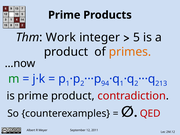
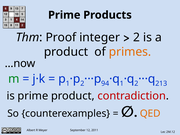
Work: Work -> Proof (61, 37)
5: 5 -> 2 (137, 37)
QED colour: red -> orange (150, 113)
